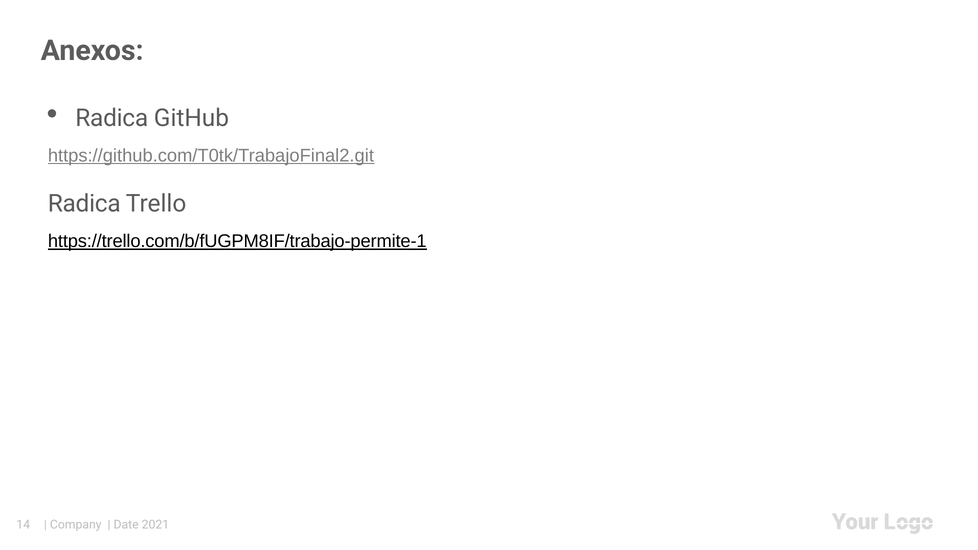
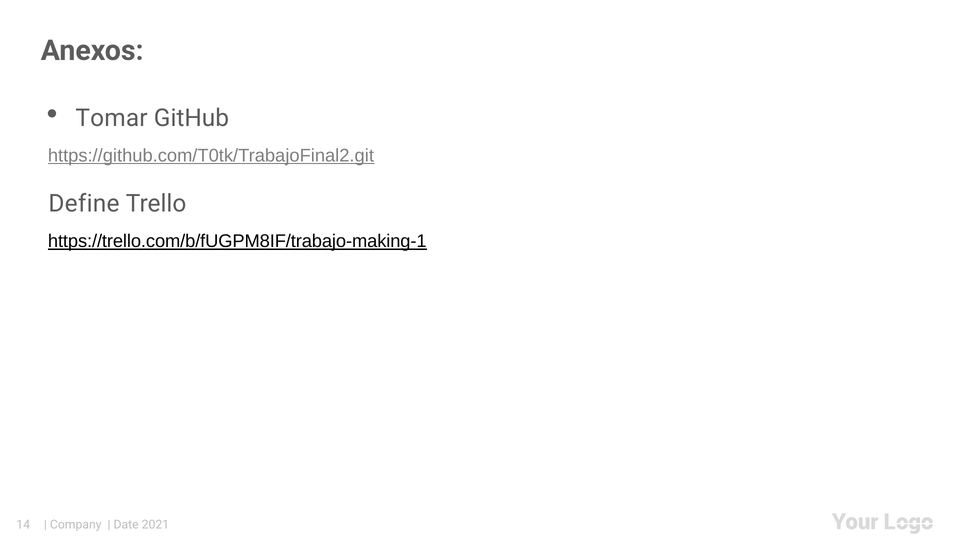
Radica: Radica -> Tomar (112, 118)
Radica: Radica -> Define (84, 204)
https://trello.com/b/fUGPM8IF/trabajo-permite-1: https://trello.com/b/fUGPM8IF/trabajo-permite-1 -> https://trello.com/b/fUGPM8IF/trabajo-making-1 (237, 241)
